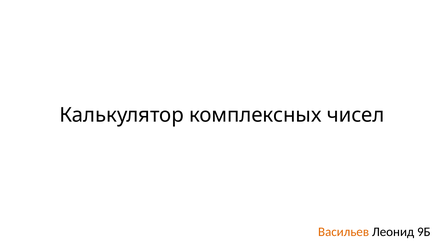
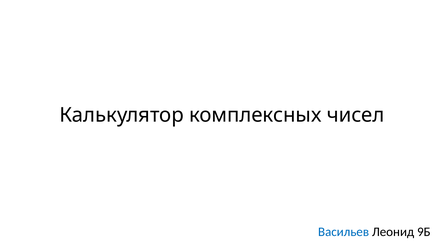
Васильев colour: orange -> blue (344, 232)
